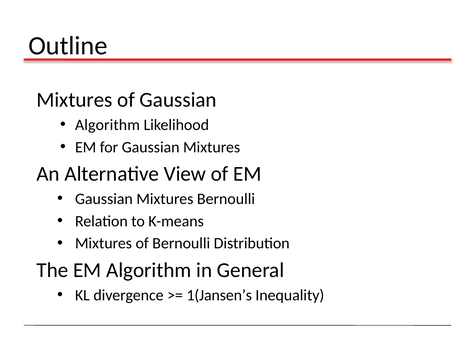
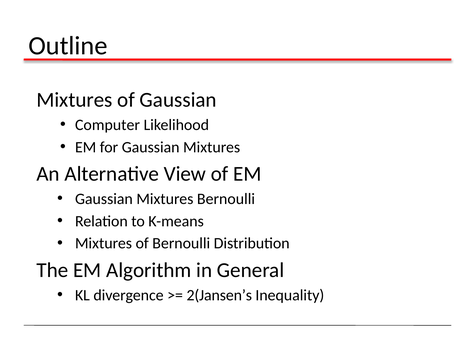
Algorithm: Algorithm -> Computer (107, 125)
1(Jansen’s: 1(Jansen’s -> 2(Jansen’s (219, 295)
